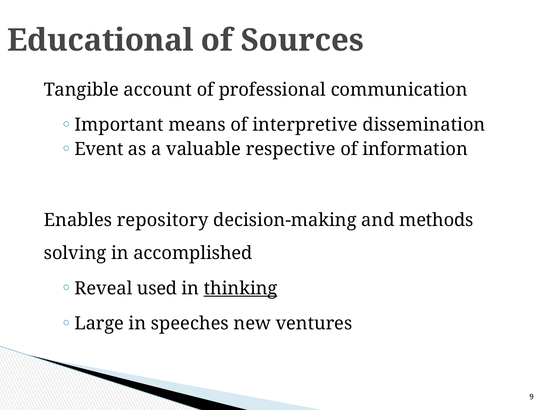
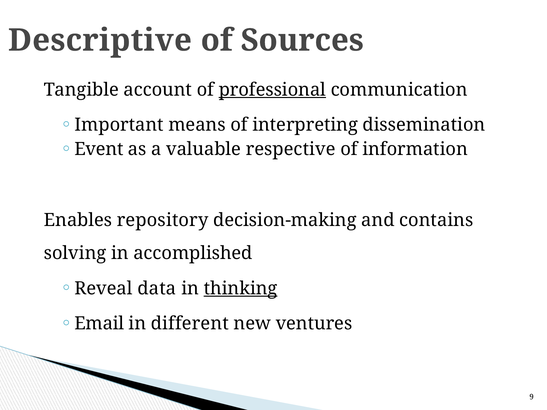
Educational: Educational -> Descriptive (100, 40)
professional underline: none -> present (272, 90)
interpretive: interpretive -> interpreting (305, 125)
methods: methods -> contains (436, 220)
used: used -> data (157, 289)
Large: Large -> Email (99, 324)
speeches: speeches -> different (190, 324)
